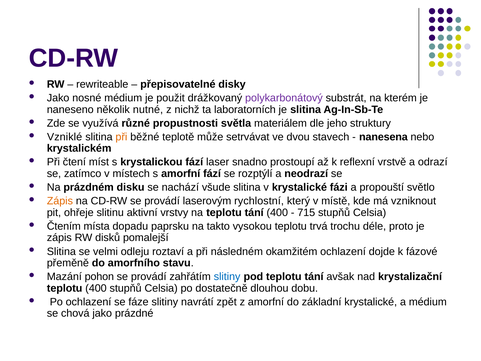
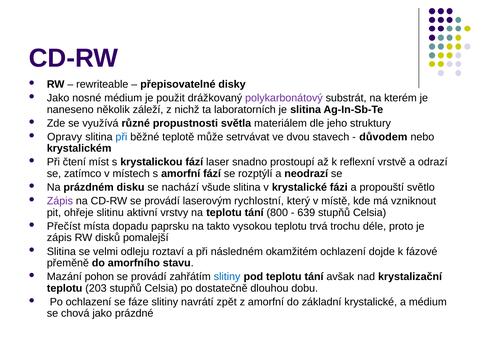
nutné: nutné -> záleží (148, 109)
Vzniklé: Vzniklé -> Opravy (65, 137)
při colour: orange -> blue (121, 137)
nanesena: nanesena -> důvodem (383, 137)
Zápis colour: orange -> purple (60, 201)
tání 400: 400 -> 800 (277, 212)
715: 715 -> 639 (306, 212)
Čtením: Čtením -> Přečíst (64, 226)
teplotu 400: 400 -> 203 (96, 288)
